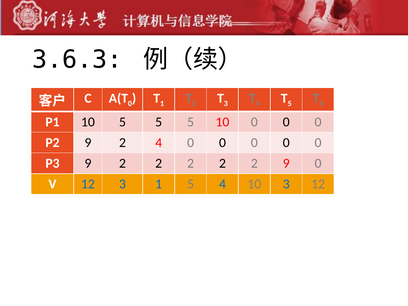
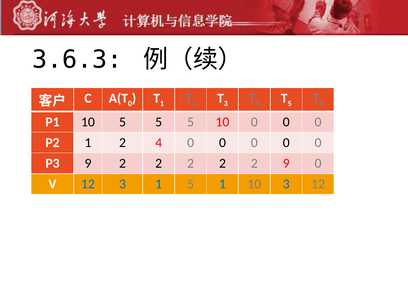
P2 9: 9 -> 1 (88, 143)
5 4: 4 -> 1 (222, 184)
